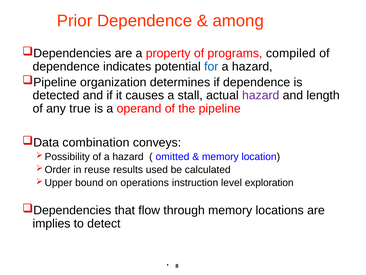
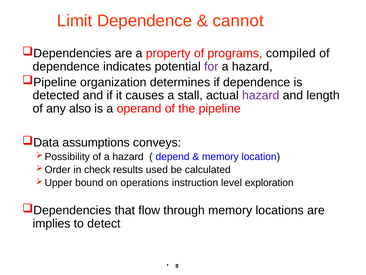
Prior: Prior -> Limit (75, 21)
among: among -> cannot (238, 21)
for colour: blue -> purple (211, 67)
true: true -> also (80, 108)
combination: combination -> assumptions (96, 142)
omitted: omitted -> depend (173, 156)
reuse: reuse -> check (97, 169)
